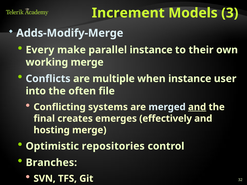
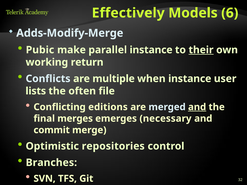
Increment: Increment -> Effectively (128, 13)
3: 3 -> 6 (230, 13)
Every: Every -> Pubic (40, 50)
their underline: none -> present (201, 50)
working merge: merge -> return (87, 62)
into: into -> lists (36, 91)
systems: systems -> editions (108, 107)
creates: creates -> merges (75, 119)
effectively: effectively -> necessary (165, 119)
hosting: hosting -> commit (52, 130)
